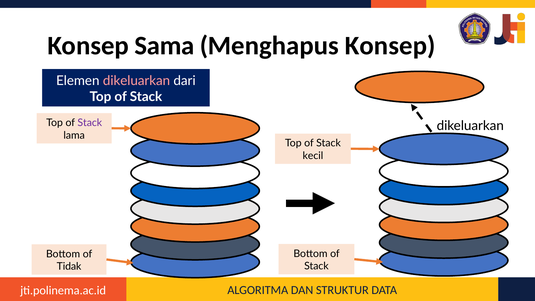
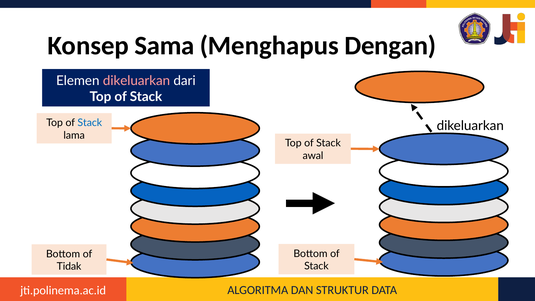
Menghapus Konsep: Konsep -> Dengan (390, 46)
Stack colour: purple -> blue (90, 123)
kecil: kecil -> awal (313, 156)
